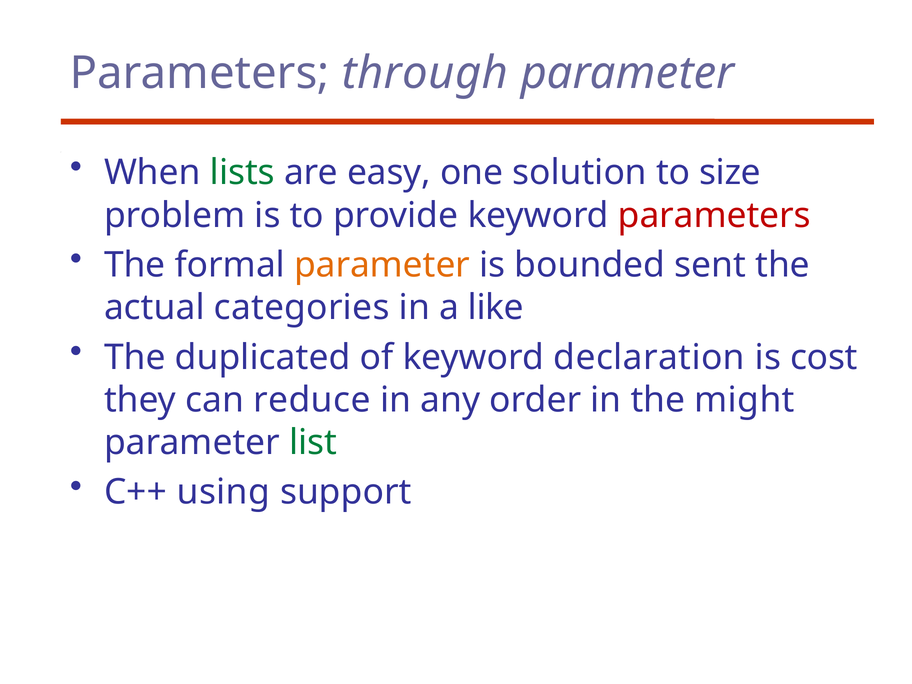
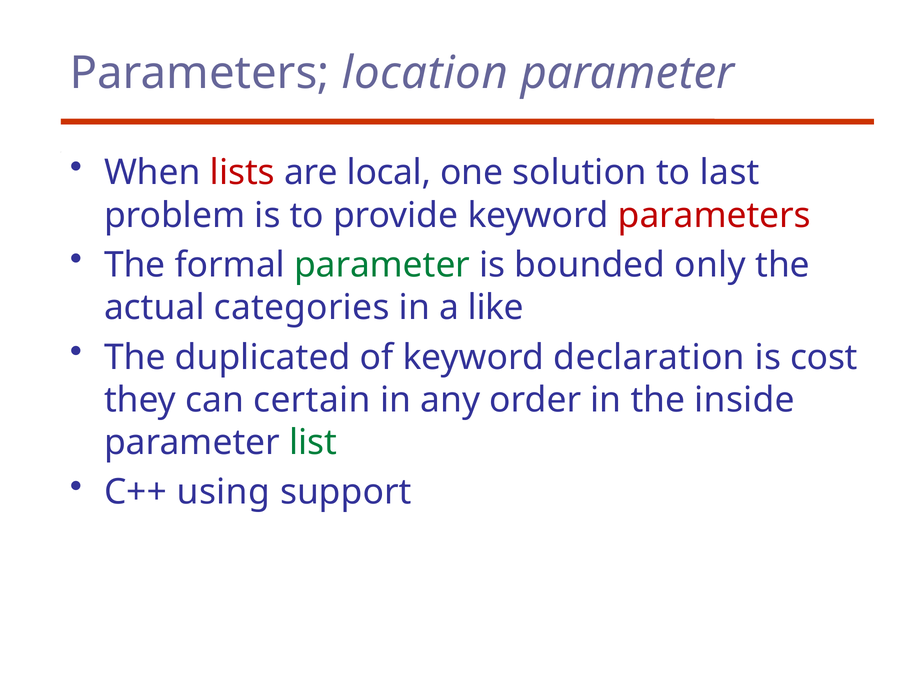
through: through -> location (425, 73)
lists colour: green -> red (242, 173)
easy: easy -> local (389, 173)
size: size -> last (730, 173)
parameter colour: orange -> green (382, 265)
sent: sent -> only (710, 265)
reduce: reduce -> certain (312, 400)
might: might -> inside (745, 400)
